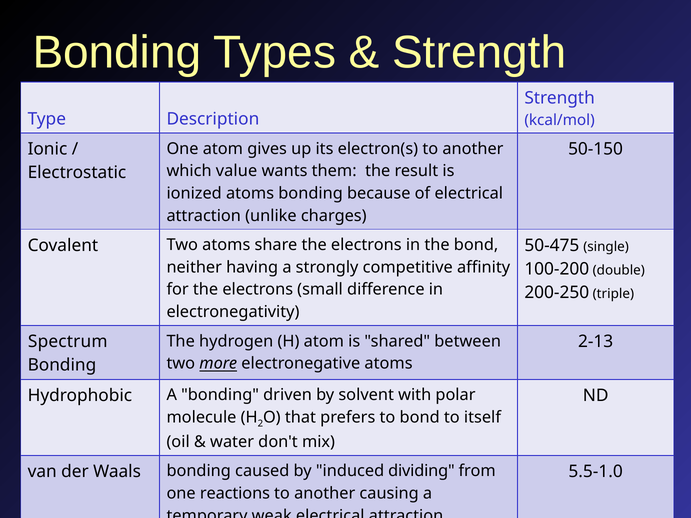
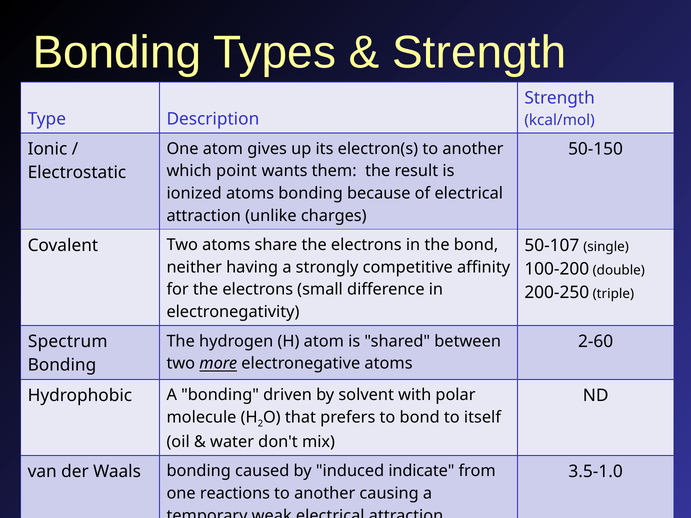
value: value -> point (236, 171)
50-475: 50-475 -> 50-107 (552, 246)
2-13: 2-13 -> 2-60 (596, 342)
dividing: dividing -> indicate (421, 471)
5.5-1.0: 5.5-1.0 -> 3.5-1.0 (596, 472)
